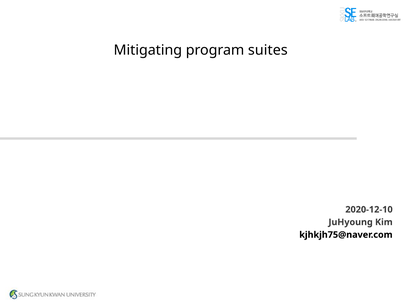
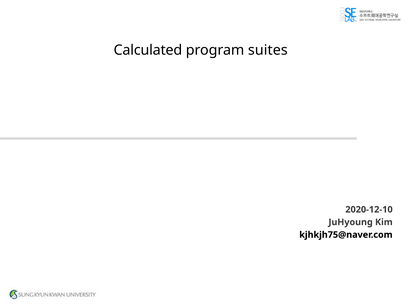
Mitigating: Mitigating -> Calculated (148, 50)
